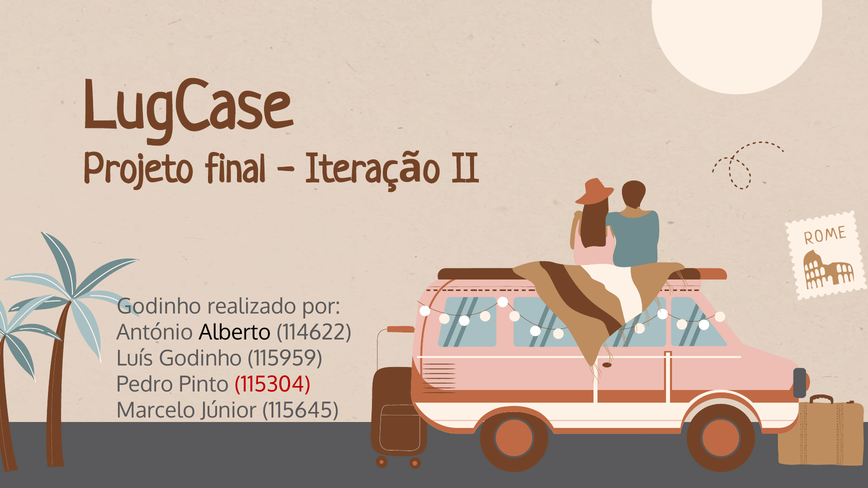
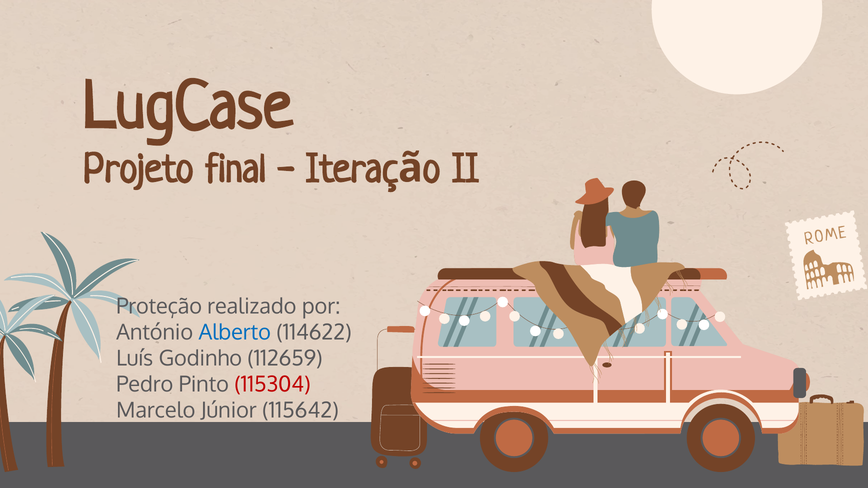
Godinho: Godinho -> Proteção (159, 307)
Alberto colour: black -> blue (235, 333)
115959: 115959 -> 112659 (285, 359)
115645: 115645 -> 115642 (300, 411)
